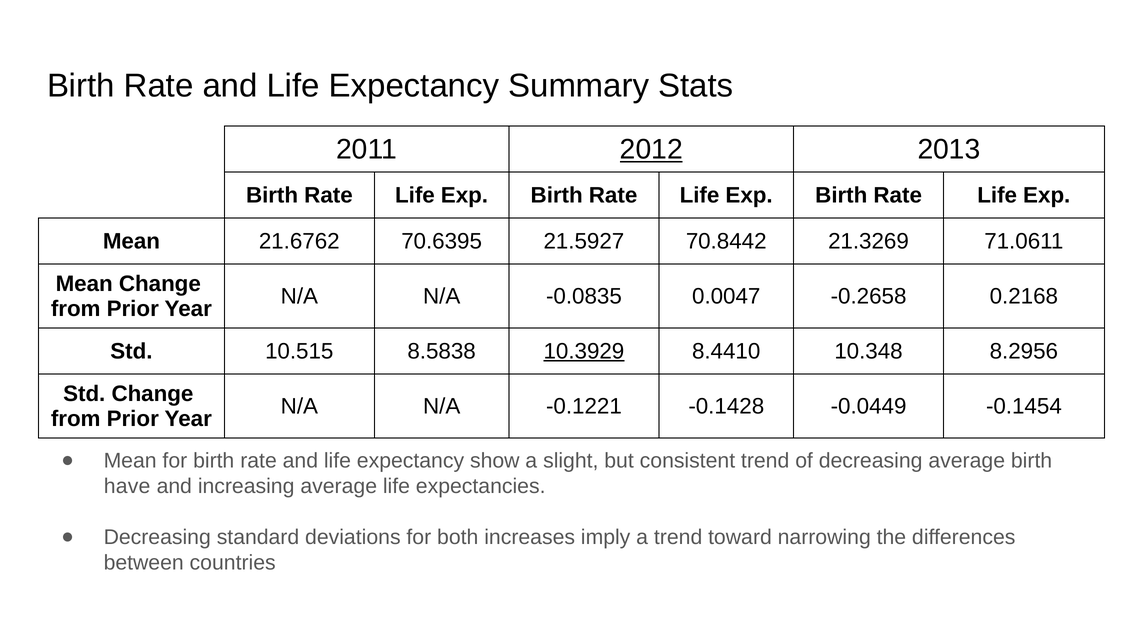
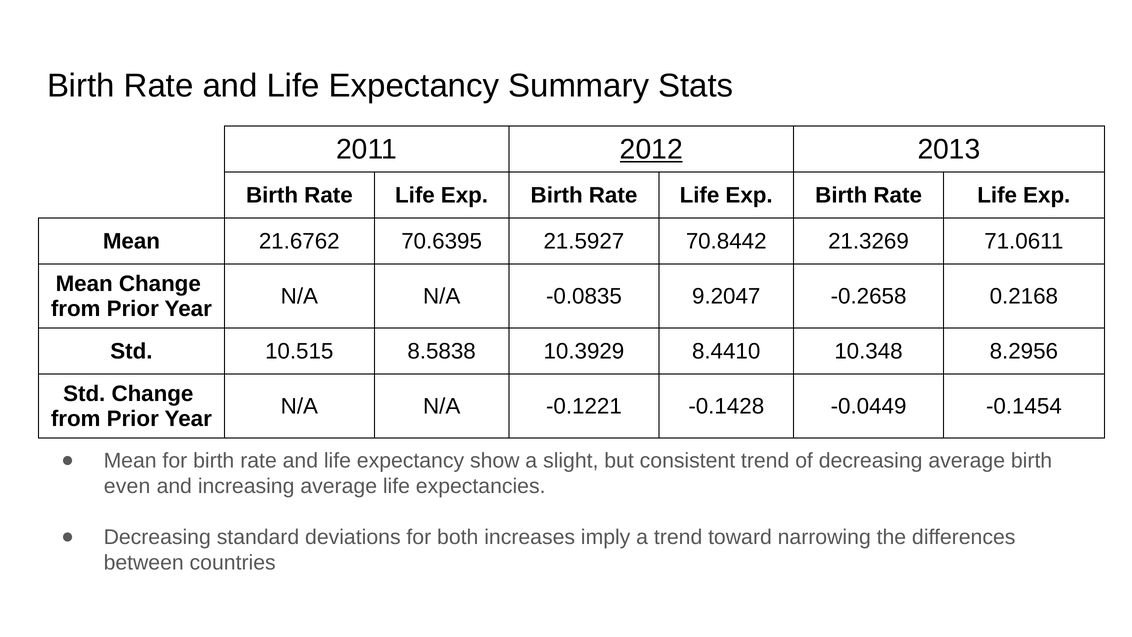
0.0047: 0.0047 -> 9.2047 (726, 296)
10.3929 underline: present -> none (584, 351)
have: have -> even (127, 486)
